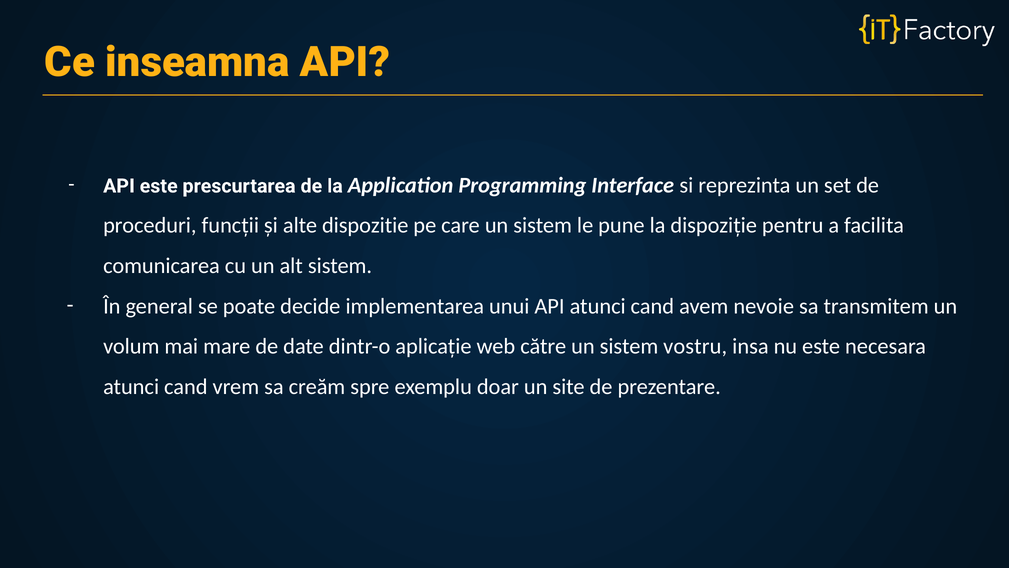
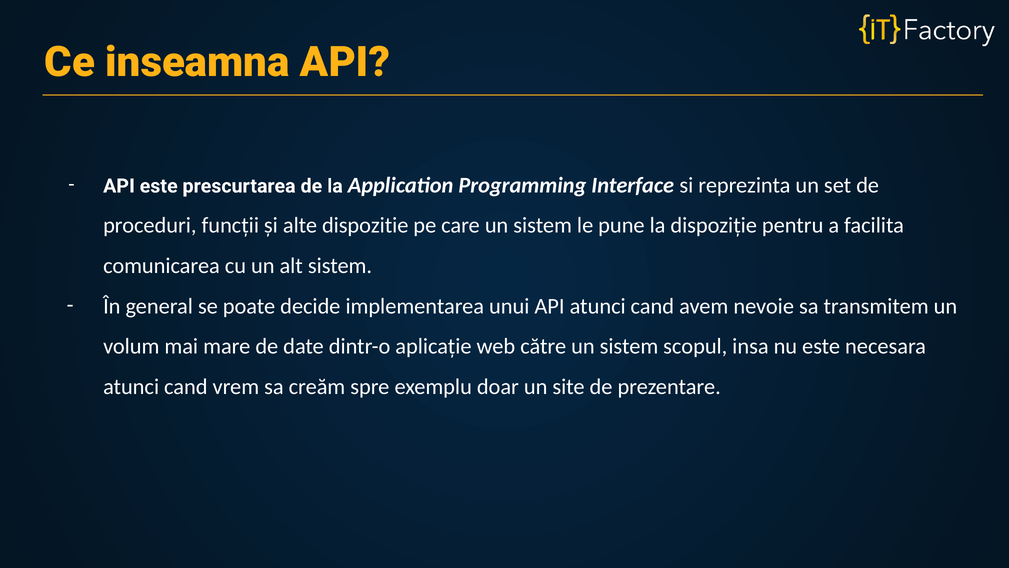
vostru: vostru -> scopul (695, 346)
